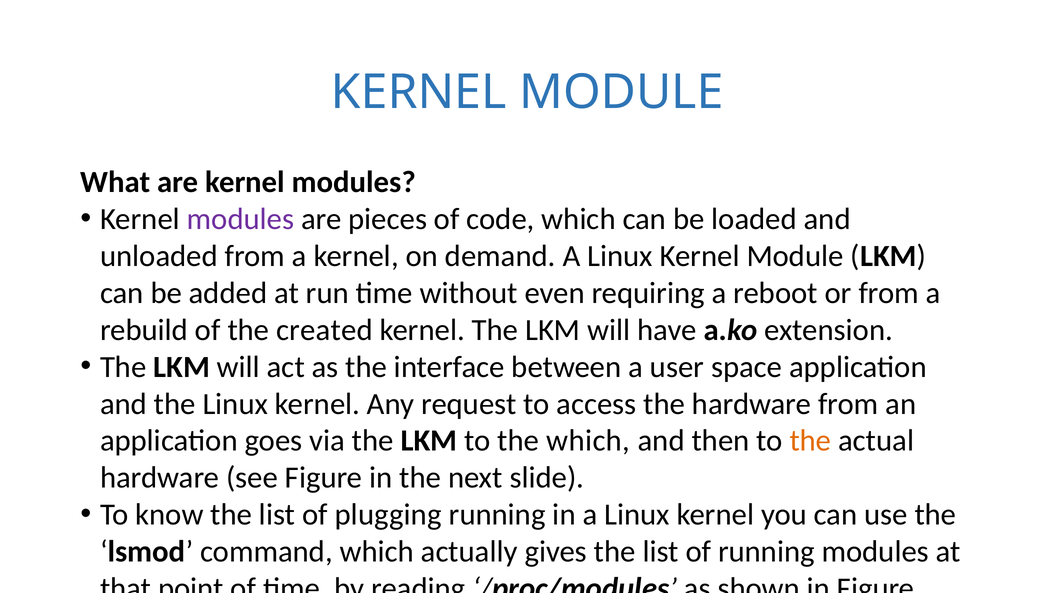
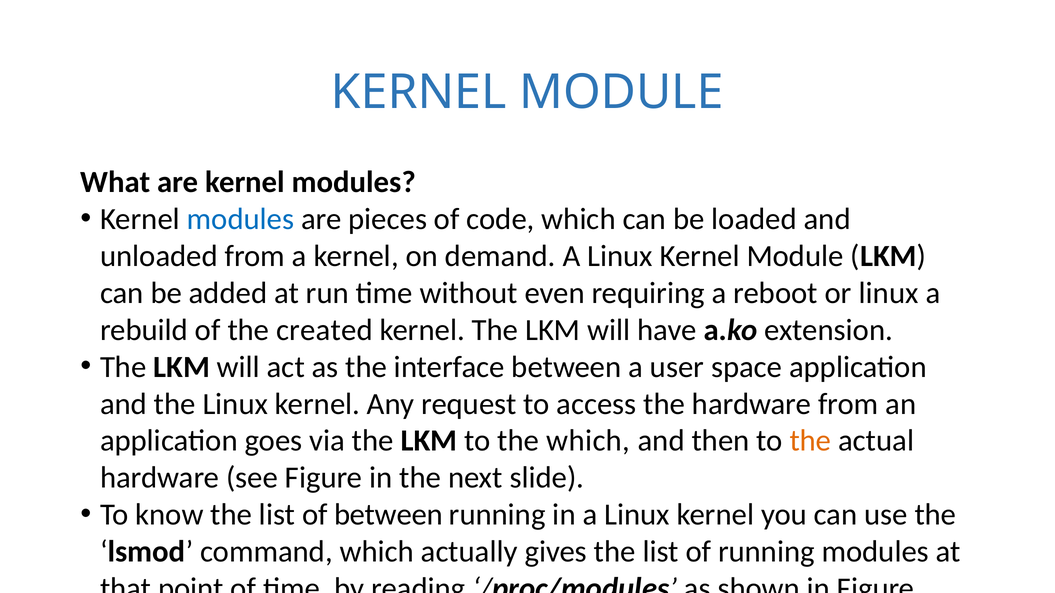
modules colour: purple -> blue (240, 219)
or from: from -> linux (889, 293)
of plugging: plugging -> between (388, 515)
